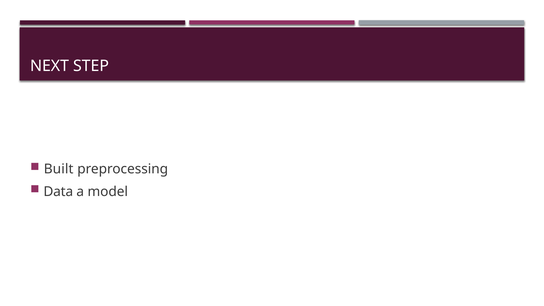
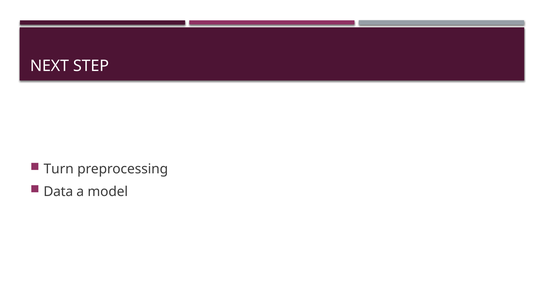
Built: Built -> Turn (59, 169)
